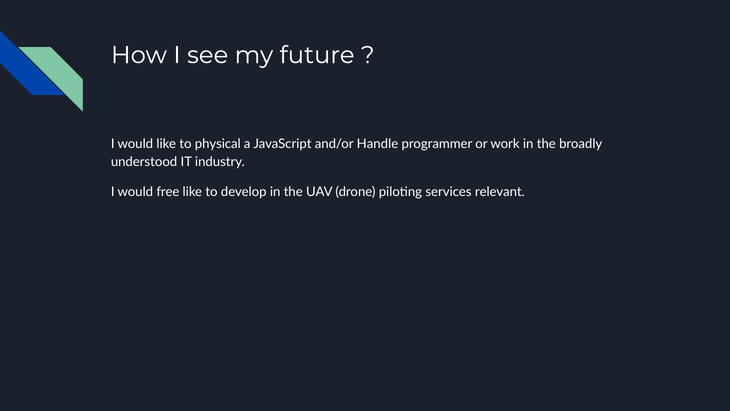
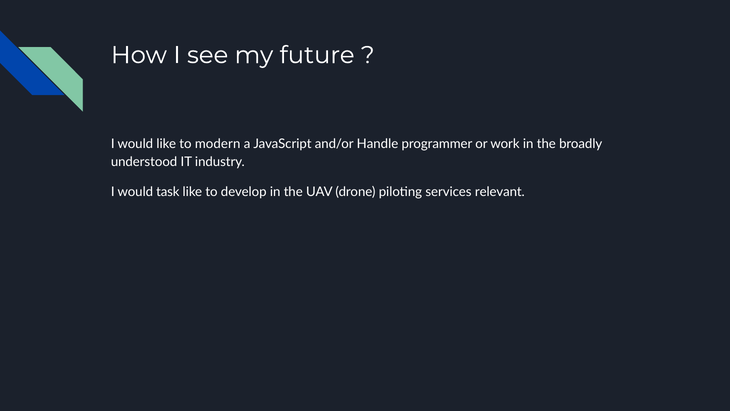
physical: physical -> modern (218, 144)
free: free -> task (168, 192)
